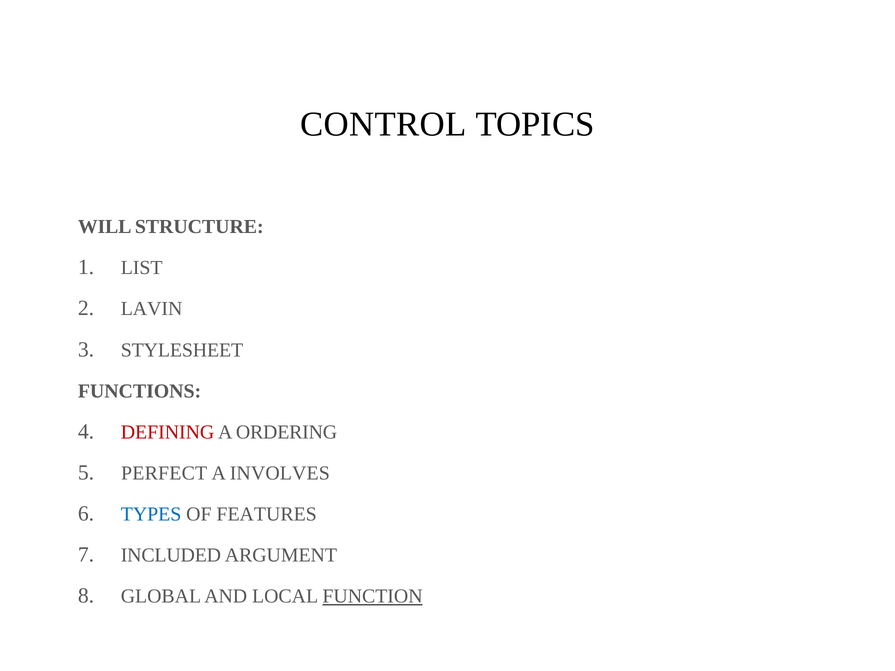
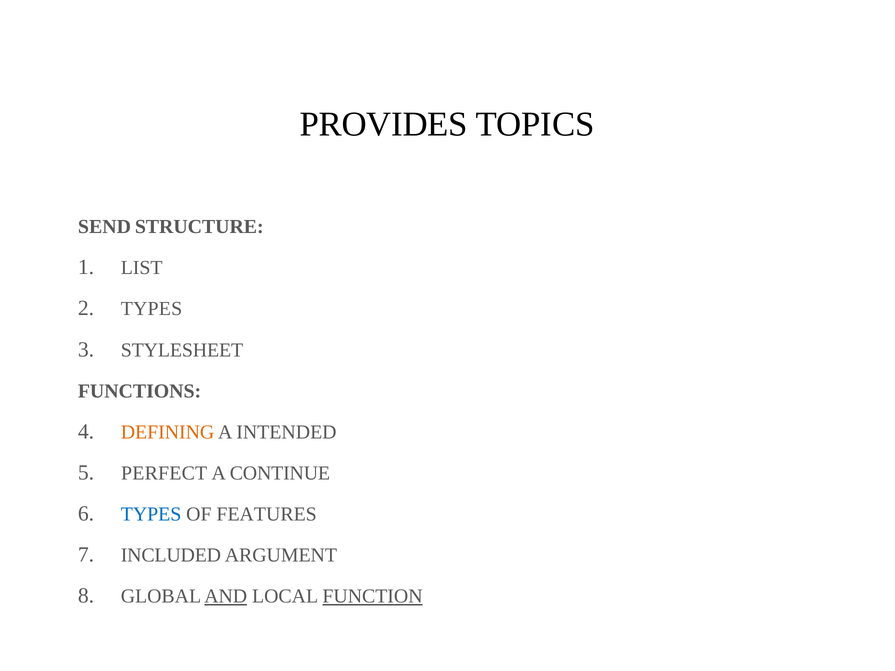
CONTROL: CONTROL -> PROVIDES (384, 124)
WILL: WILL -> SEND (105, 227)
LAVIN: LAVIN -> TYPES (151, 309)
DEFINING colour: red -> orange (168, 432)
ORDERING: ORDERING -> INTENDED (286, 432)
INVOLVES: INVOLVES -> CONTINUE (280, 473)
AND underline: none -> present (226, 596)
